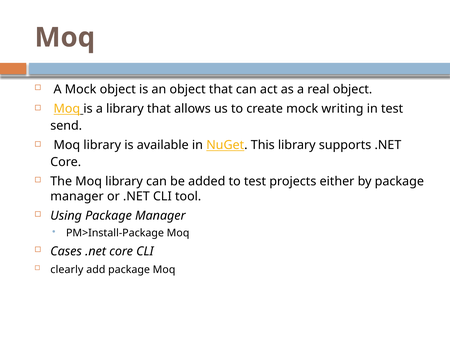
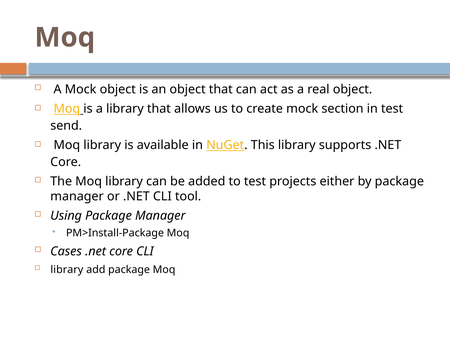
writing: writing -> section (343, 109)
clearly: clearly -> library (67, 270)
